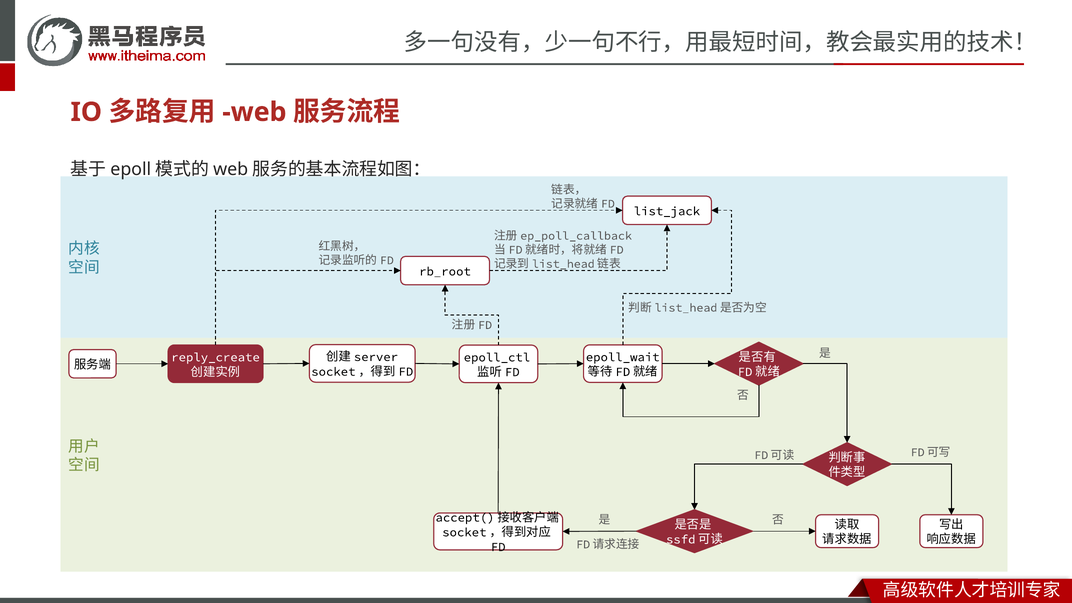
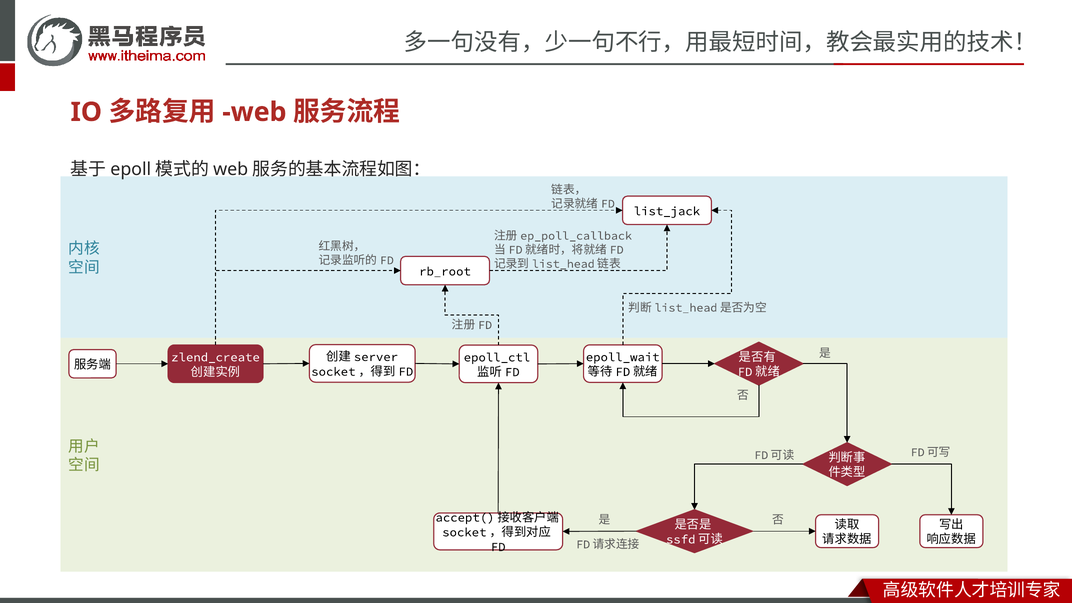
reply_create: reply_create -> zlend_create (216, 357)
